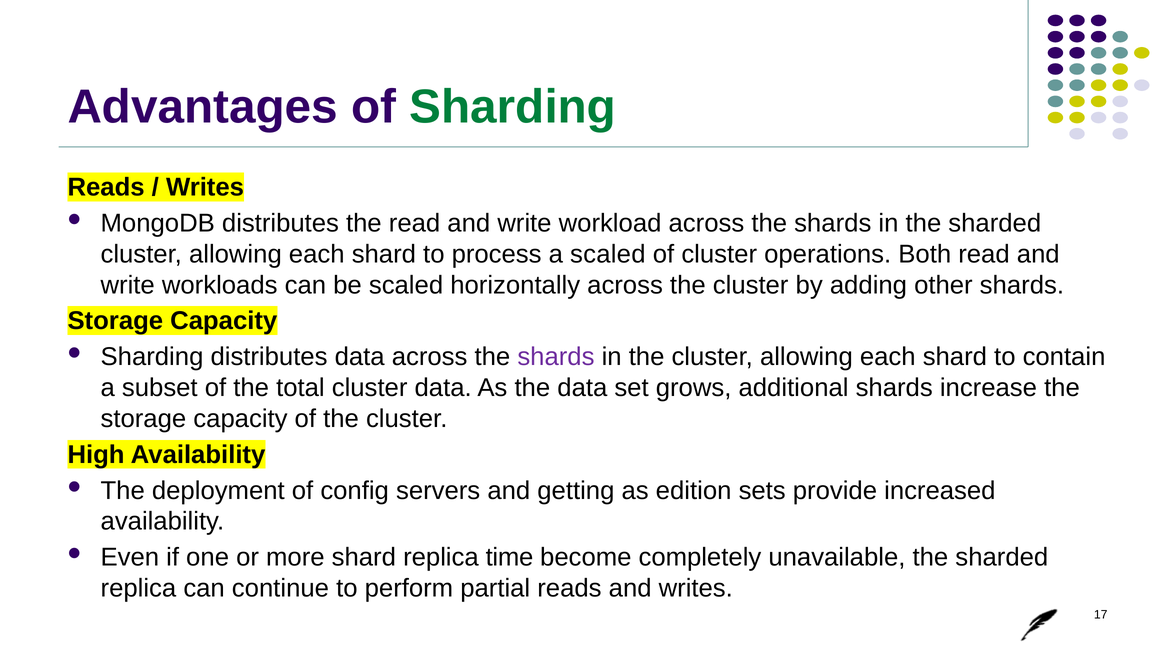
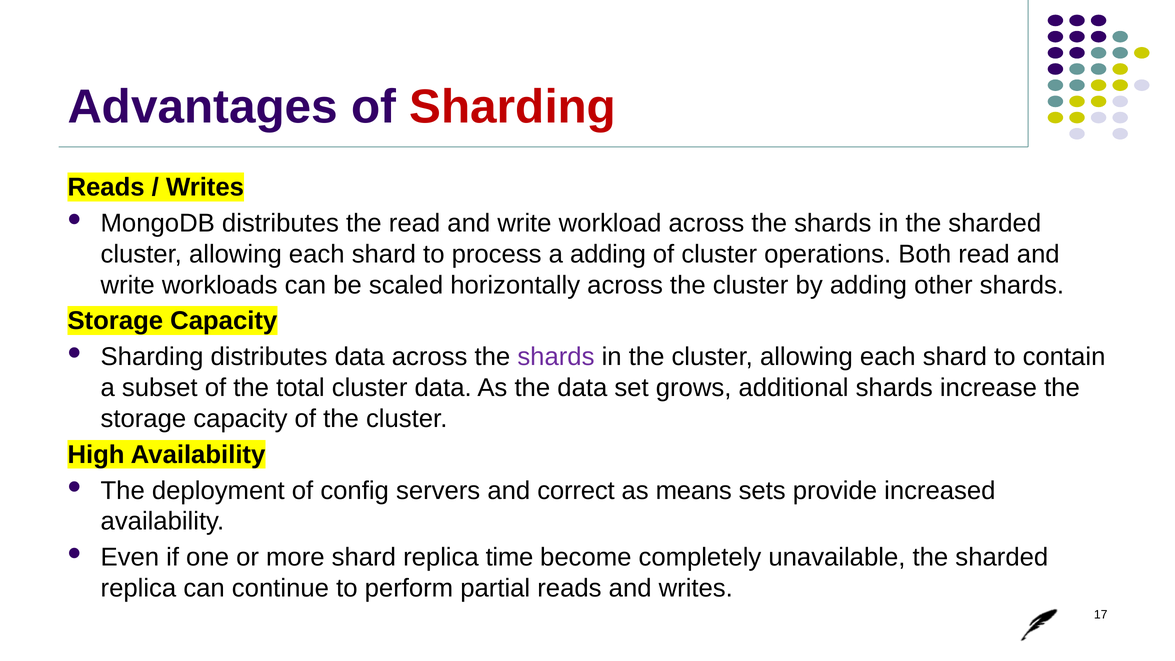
Sharding colour: green -> red (513, 107)
a scaled: scaled -> adding (608, 254)
getting: getting -> correct (576, 491)
edition: edition -> means (694, 491)
